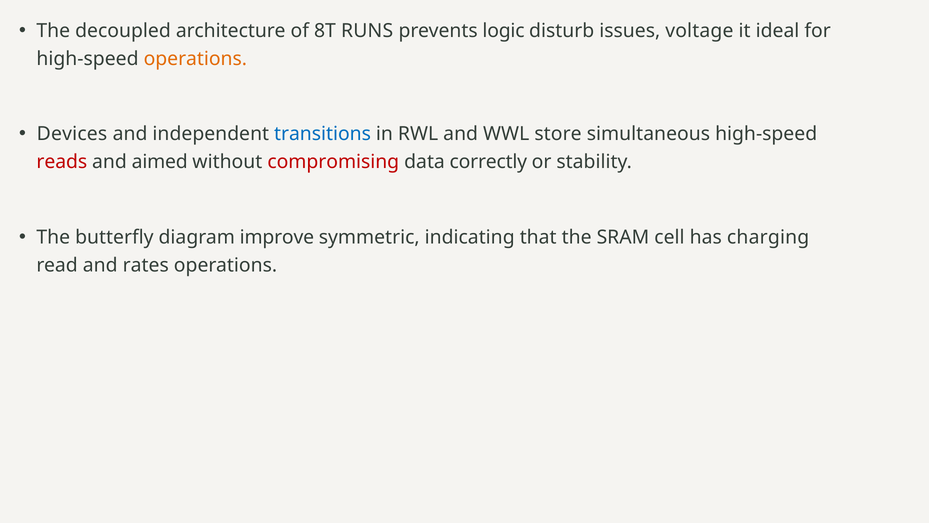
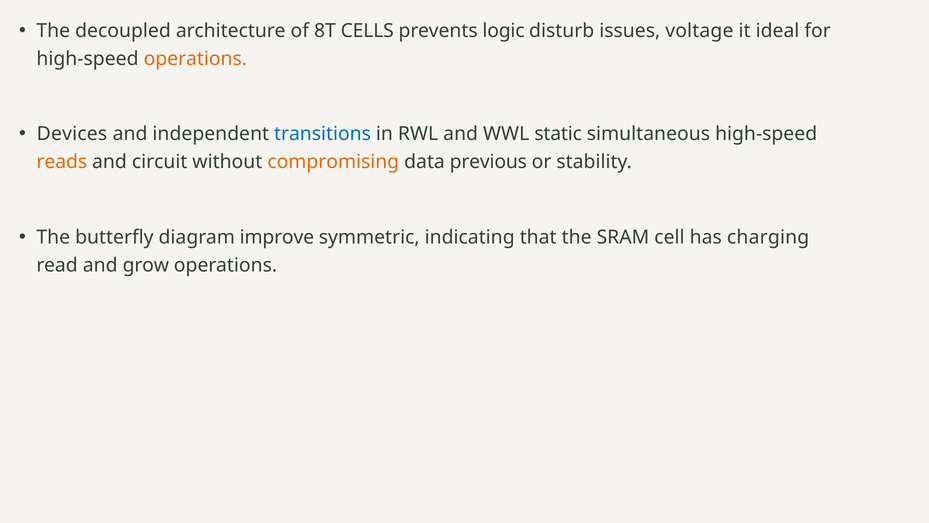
RUNS: RUNS -> CELLS (367, 31)
store: store -> static (558, 134)
reads colour: red -> orange (62, 162)
aimed: aimed -> circuit (160, 162)
compromising colour: red -> orange (333, 162)
correctly: correctly -> previous (488, 162)
rates: rates -> grow (146, 265)
